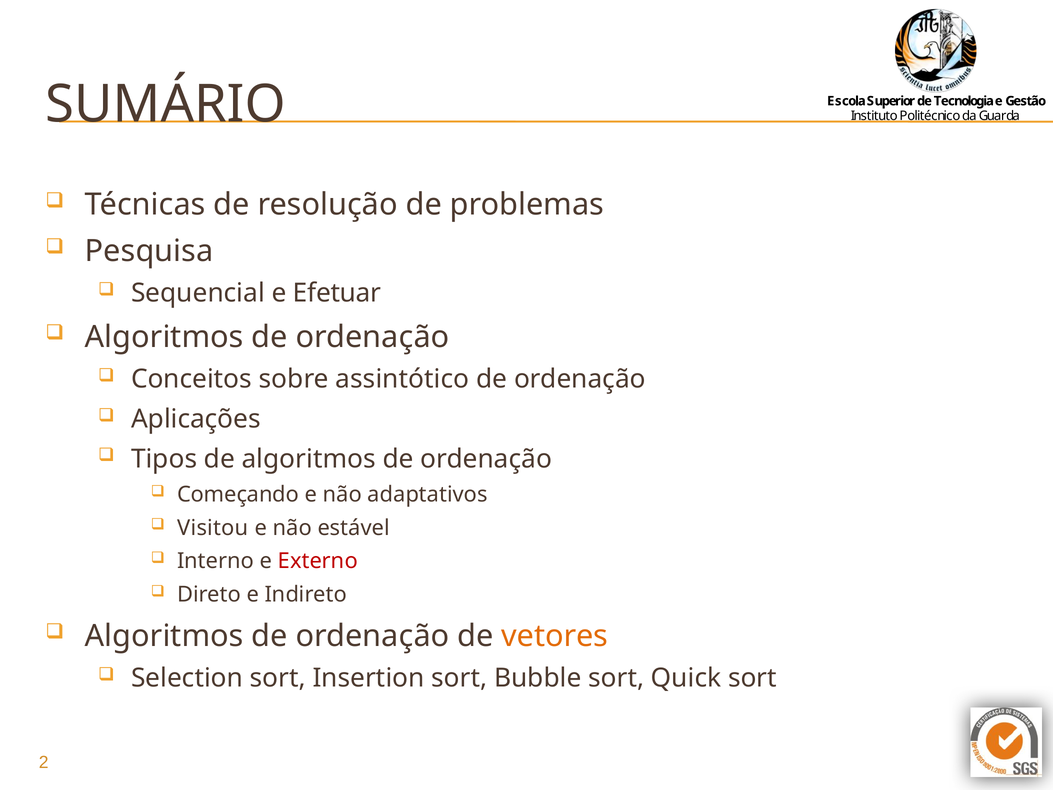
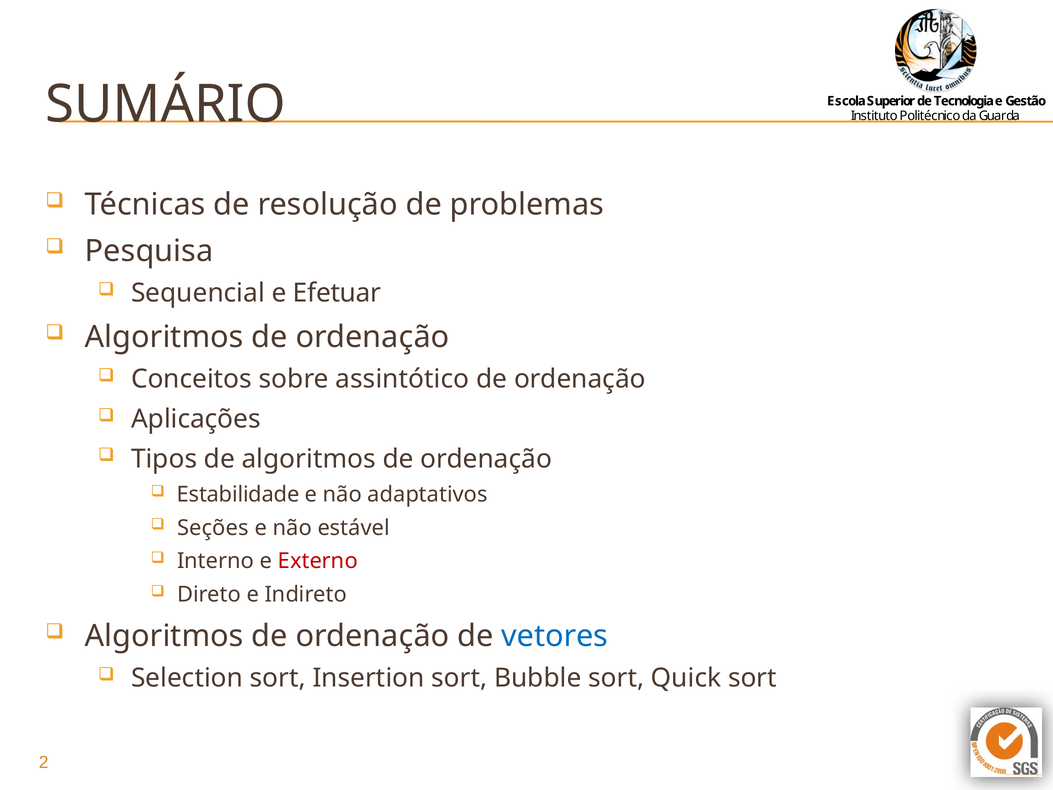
Começando: Começando -> Estabilidade (238, 494)
Visitou: Visitou -> Seções (213, 528)
vetores colour: orange -> blue (555, 636)
